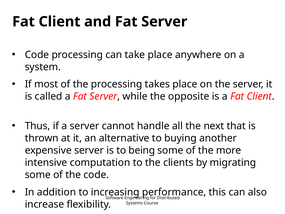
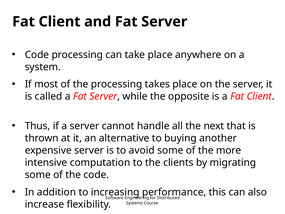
being: being -> avoid (142, 150)
